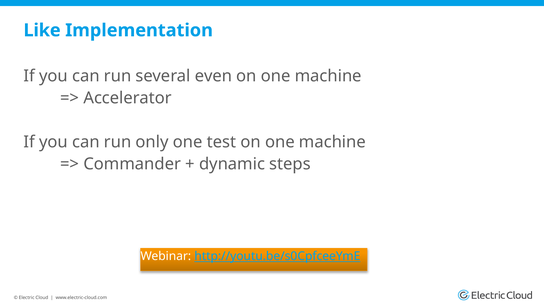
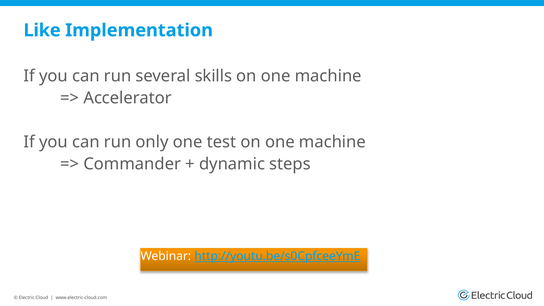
even: even -> skills (213, 76)
